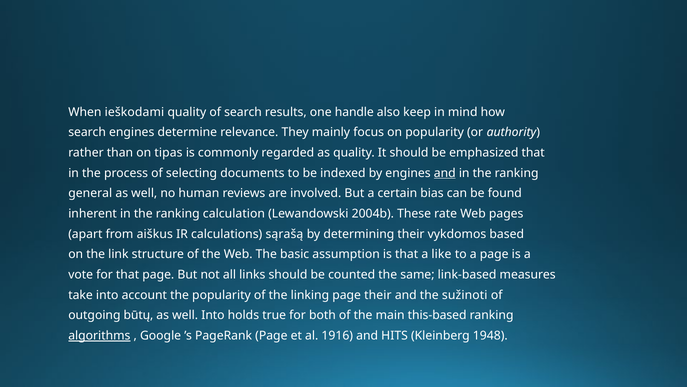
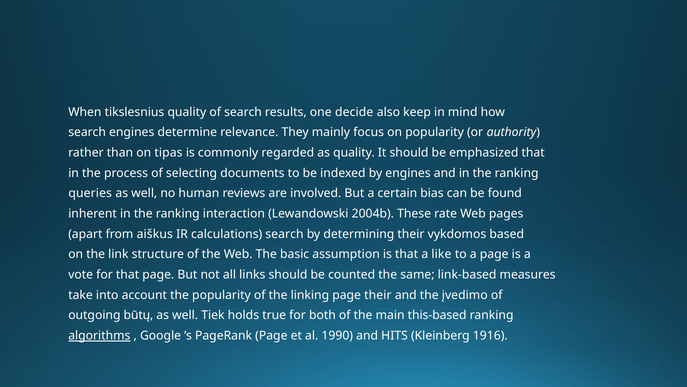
ieškodami: ieškodami -> tikslesnius (134, 112)
handle: handle -> decide (354, 112)
and underline: present -> none (445, 173)
general: general -> queries (90, 193)
calculation: calculation -> interaction (234, 213)
calculations sąrašą: sąrašą -> search (284, 234)
sužinoti: sužinoti -> įvedimo (465, 295)
well Into: Into -> Tiek (213, 315)
1916: 1916 -> 1990 (337, 335)
1948: 1948 -> 1916 (490, 335)
